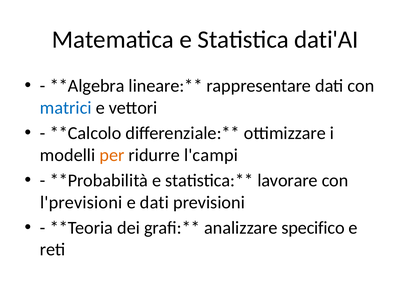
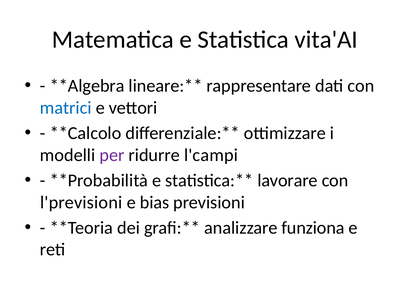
dati'AI: dati'AI -> vita'AI (326, 40)
per colour: orange -> purple (112, 155)
e dati: dati -> bias (155, 203)
specifico: specifico -> funziona (313, 228)
